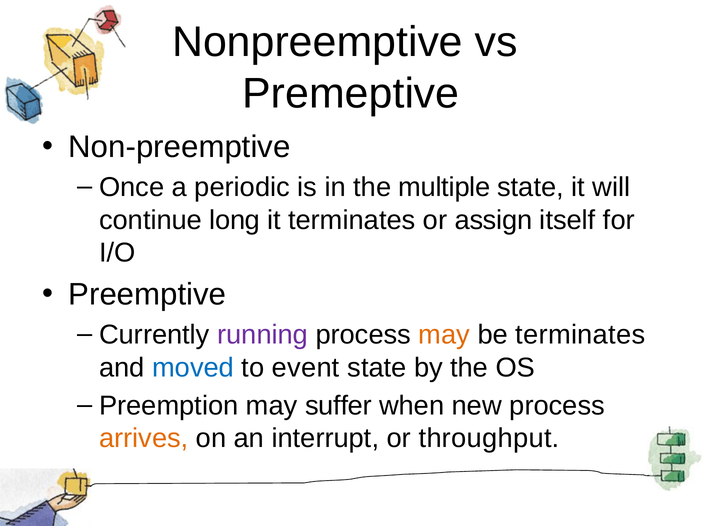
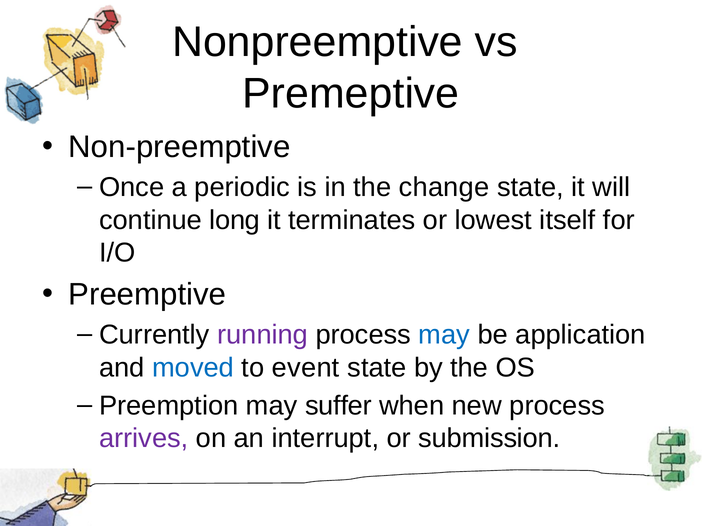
multiple: multiple -> change (444, 188)
assign: assign -> lowest (493, 220)
may colour: orange -> blue (444, 335)
be terminates: terminates -> application (580, 335)
arrives colour: orange -> purple (144, 439)
throughput: throughput -> submission (489, 439)
